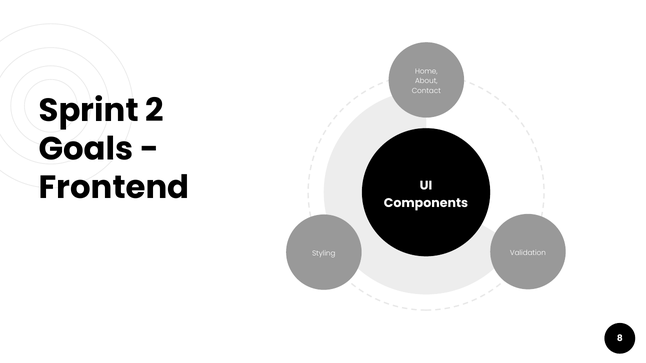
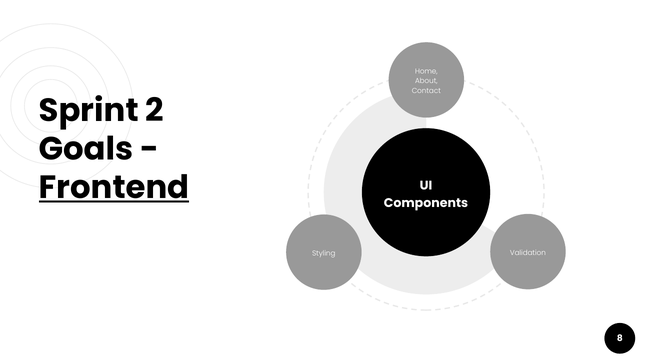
Frontend underline: none -> present (114, 188)
